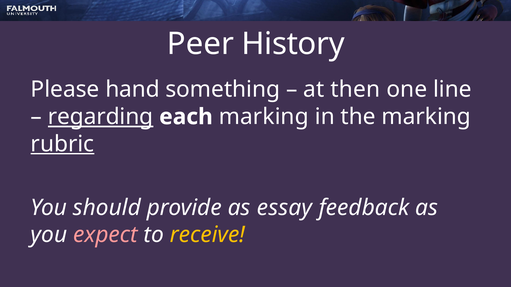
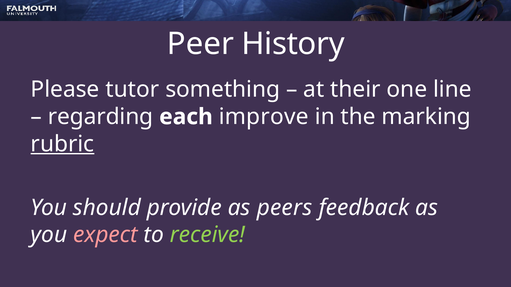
hand: hand -> tutor (132, 90)
then: then -> their (355, 90)
regarding underline: present -> none (101, 117)
each marking: marking -> improve (264, 117)
essay: essay -> peers (284, 208)
receive colour: yellow -> light green (208, 235)
